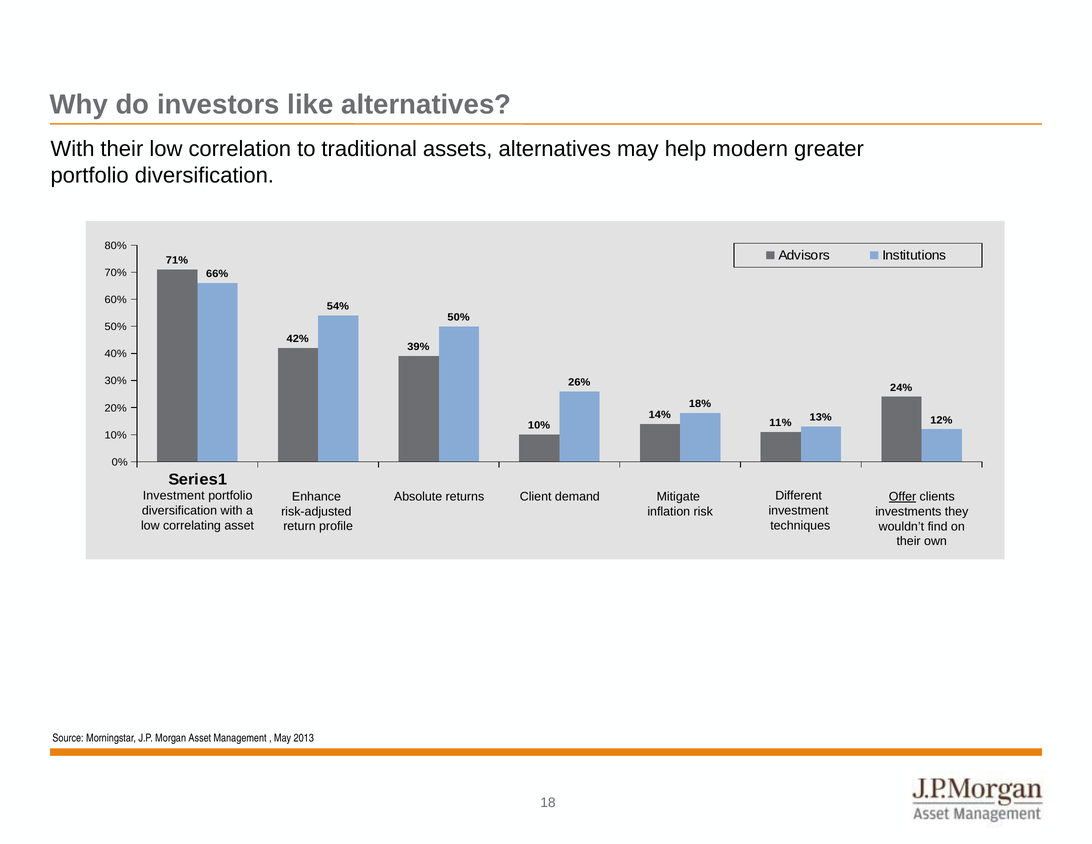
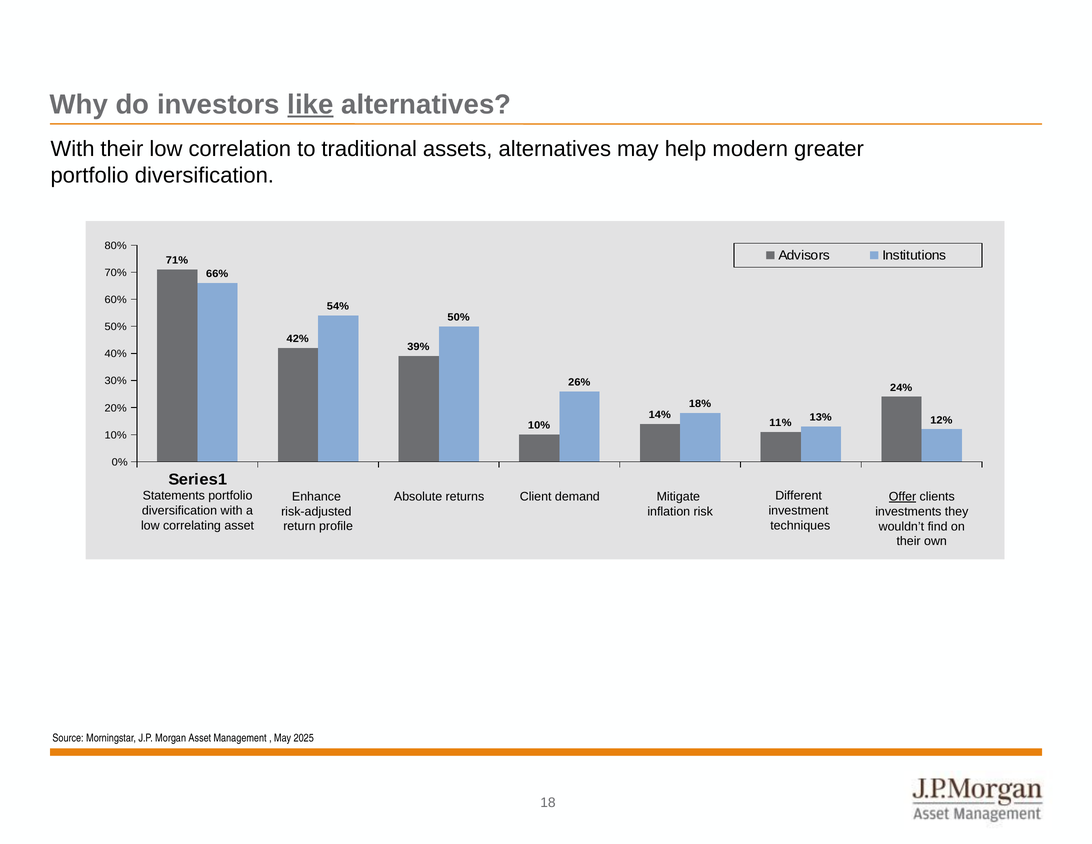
like underline: none -> present (310, 105)
Investment: Investment -> Statements (174, 495)
2013: 2013 -> 2025 (304, 738)
